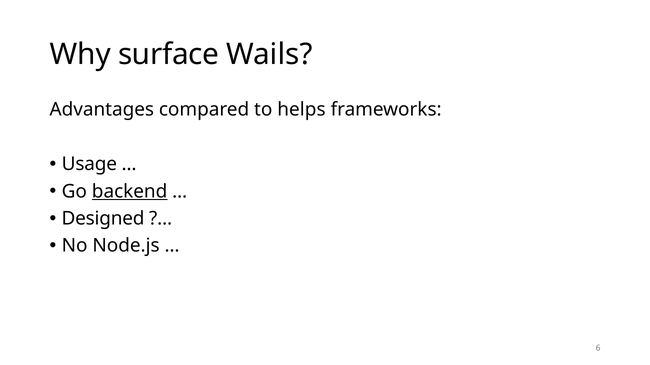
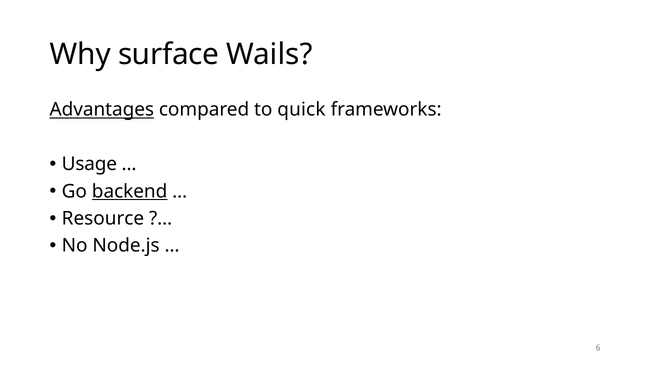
Advantages underline: none -> present (102, 110)
helps: helps -> quick (301, 110)
Designed: Designed -> Resource (103, 219)
